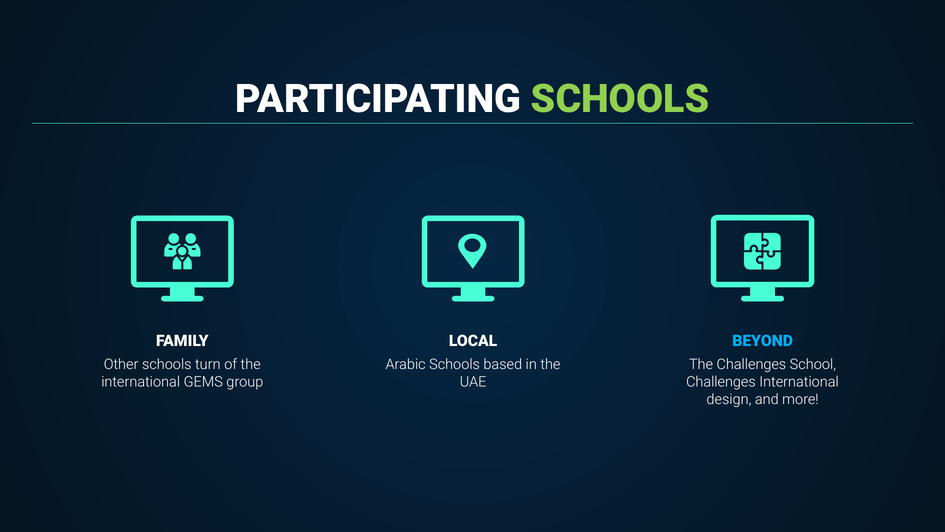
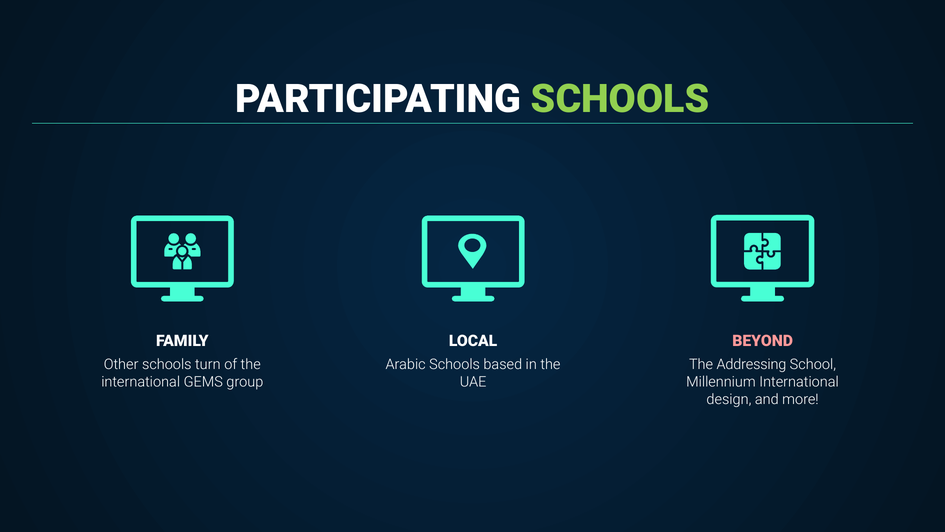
BEYOND colour: light blue -> pink (763, 341)
The Challenges: Challenges -> Addressing (751, 364)
Challenges: Challenges -> Millennium (721, 382)
